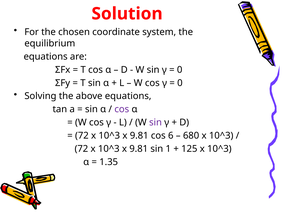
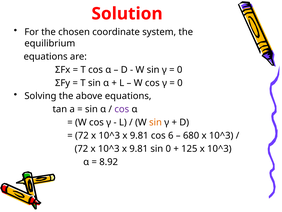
sin colour: purple -> orange (155, 122)
sin 1: 1 -> 0 (168, 148)
1.35: 1.35 -> 8.92 (109, 162)
